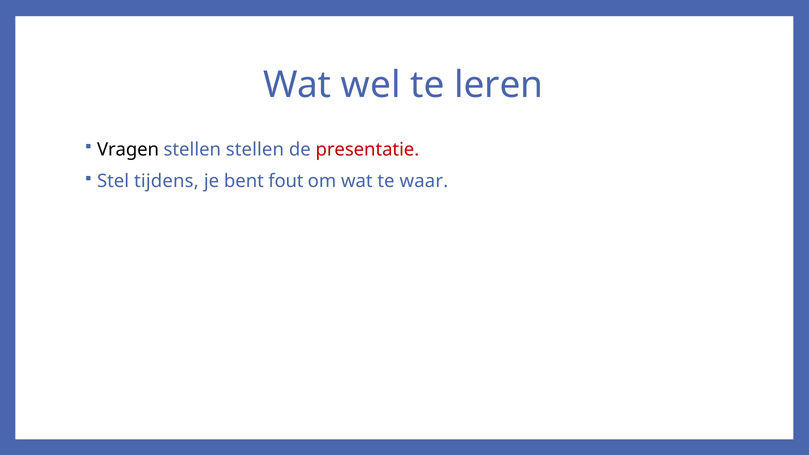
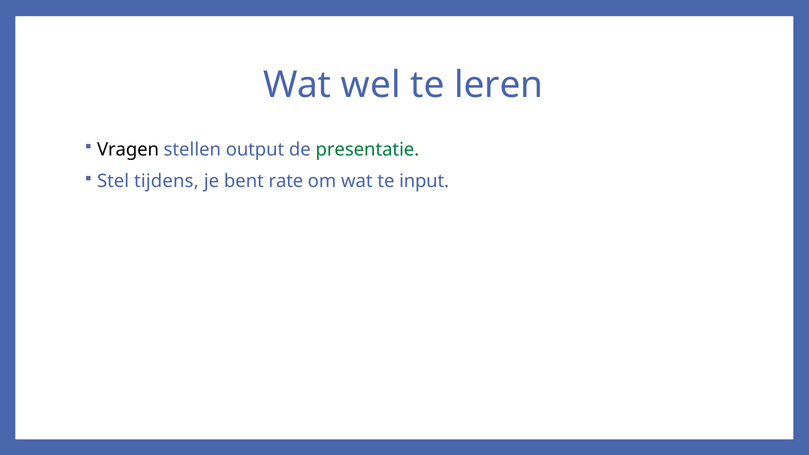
stellen stellen: stellen -> output (255, 149)
presentatie colour: red -> green (367, 149)
fout: fout -> rate (286, 181)
waar: waar -> input (424, 181)
